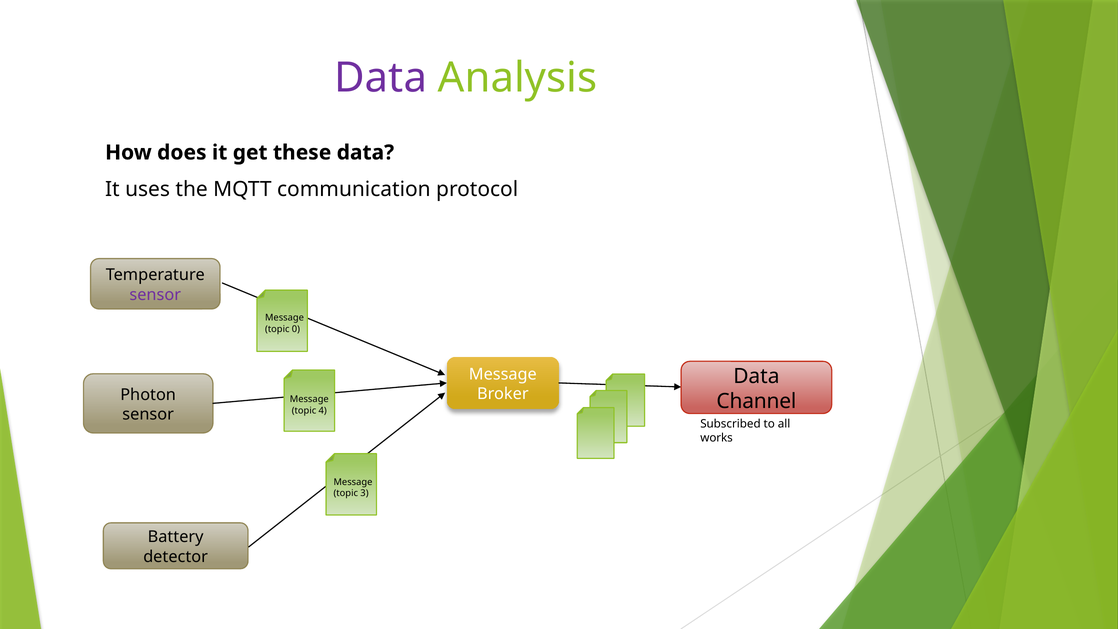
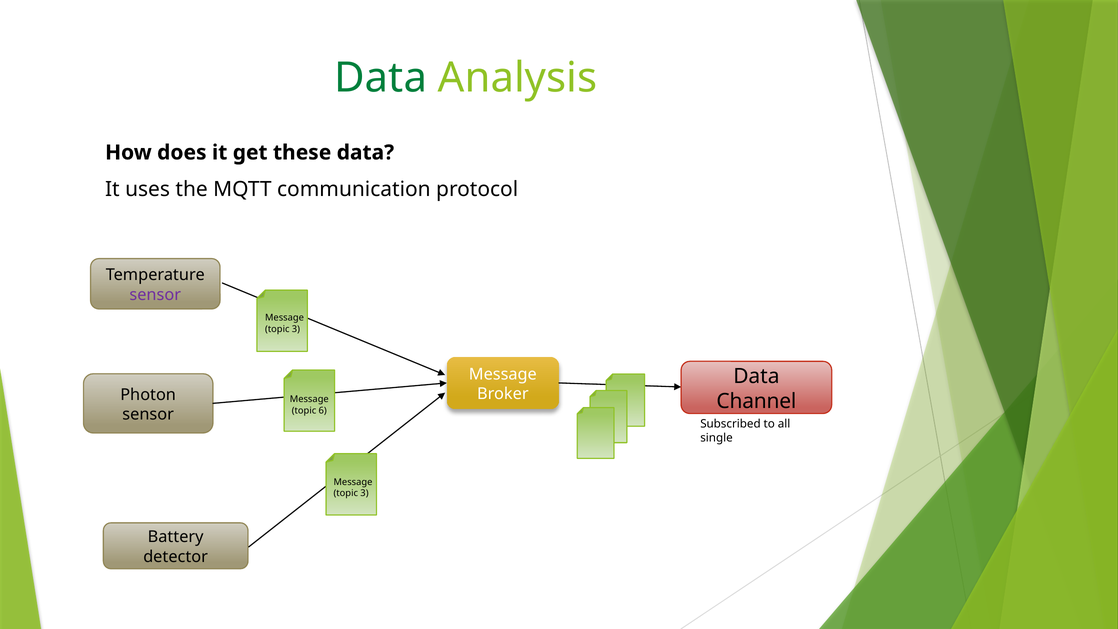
Data colour: purple -> green (381, 78)
0: 0 -> 3 (296, 329)
4: 4 -> 6 (323, 410)
works: works -> single (717, 438)
